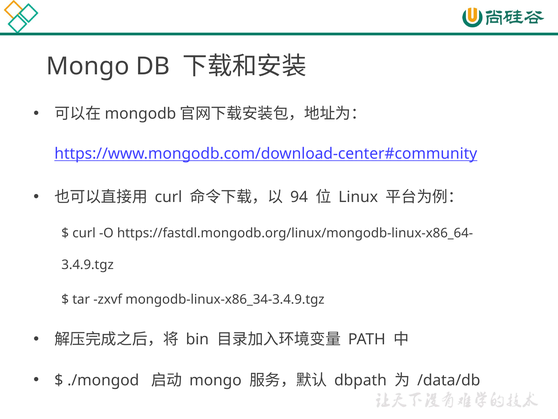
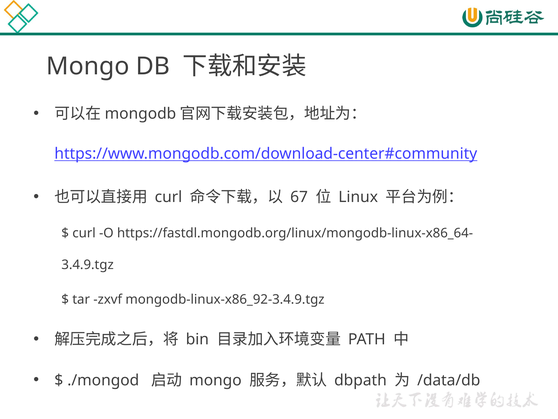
94: 94 -> 67 (299, 197)
mongodb-linux-x86_34-3.4.9.tgz: mongodb-linux-x86_34-3.4.9.tgz -> mongodb-linux-x86_92-3.4.9.tgz (225, 299)
